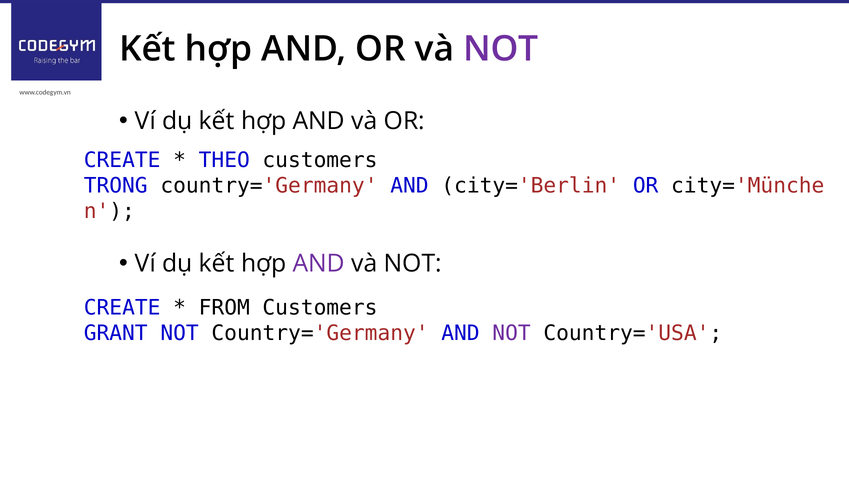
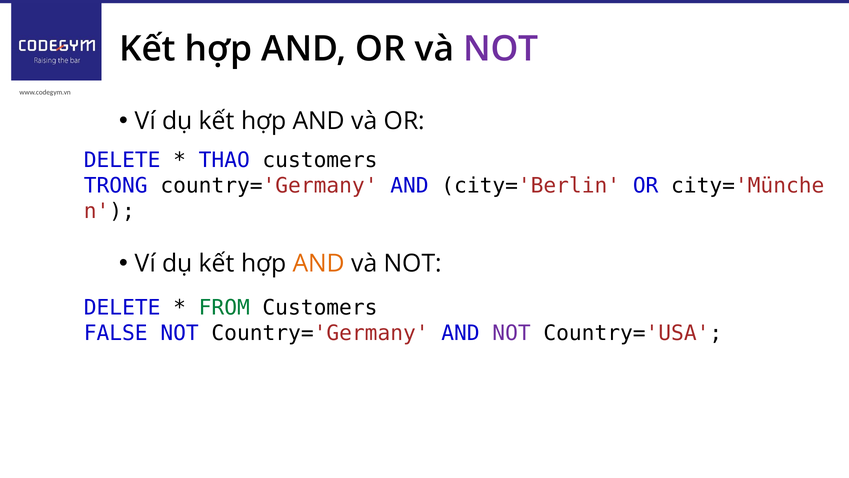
CREATE: CREATE -> DELETE (122, 160)
THEO: THEO -> THAO (224, 160)
AND colour: purple -> orange (319, 263)
CREATE: CREATE -> DELETE (122, 307)
FROM colour: black -> green (224, 307)
GRANT: GRANT -> FALSE (116, 333)
